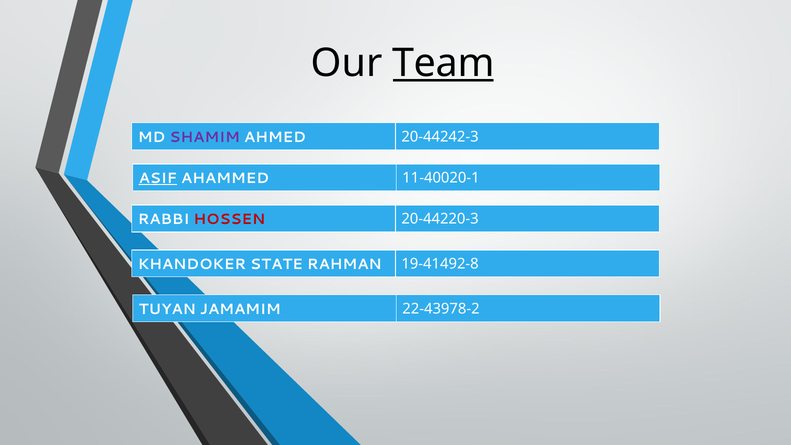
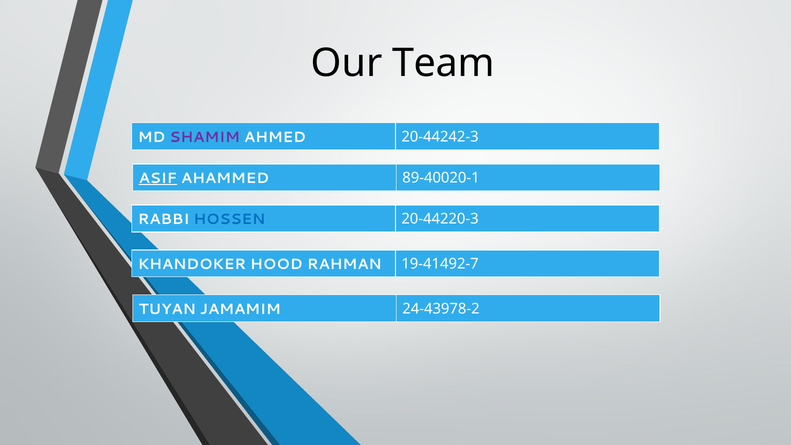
Team underline: present -> none (443, 63)
11-40020-1: 11-40020-1 -> 89-40020-1 (441, 178)
HOSSEN colour: red -> blue (229, 219)
STATE: STATE -> HOOD (276, 264)
19-41492-8: 19-41492-8 -> 19-41492-7 (440, 264)
22-43978-2: 22-43978-2 -> 24-43978-2 (441, 309)
